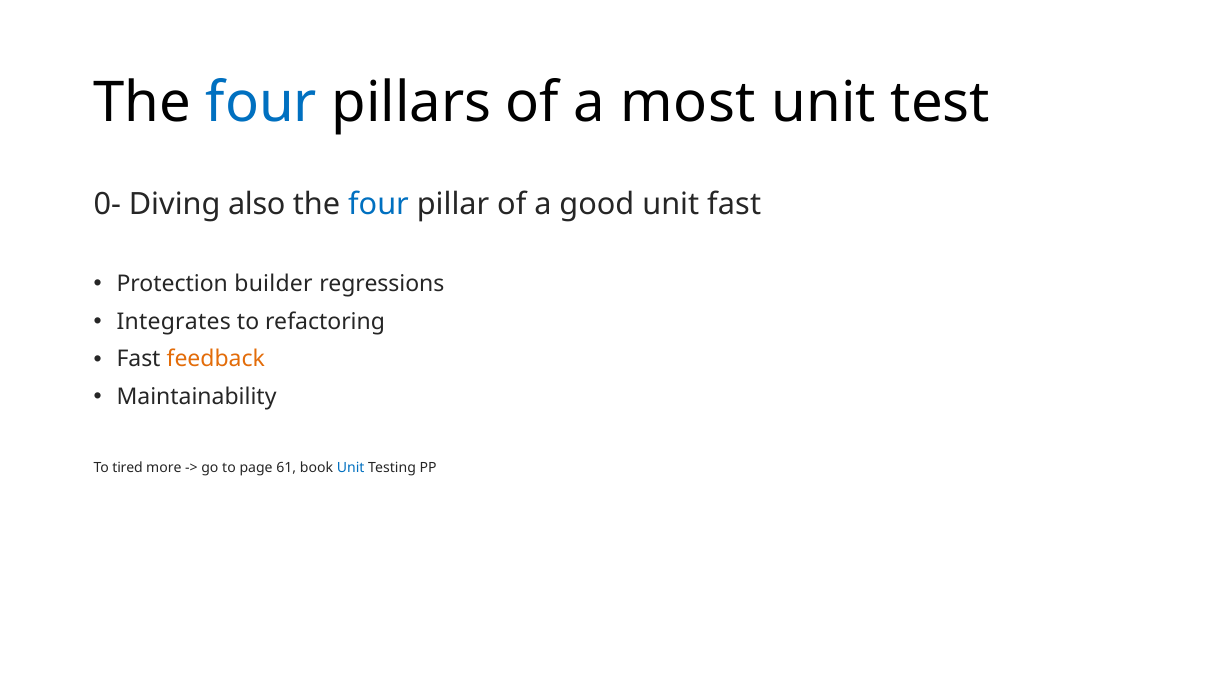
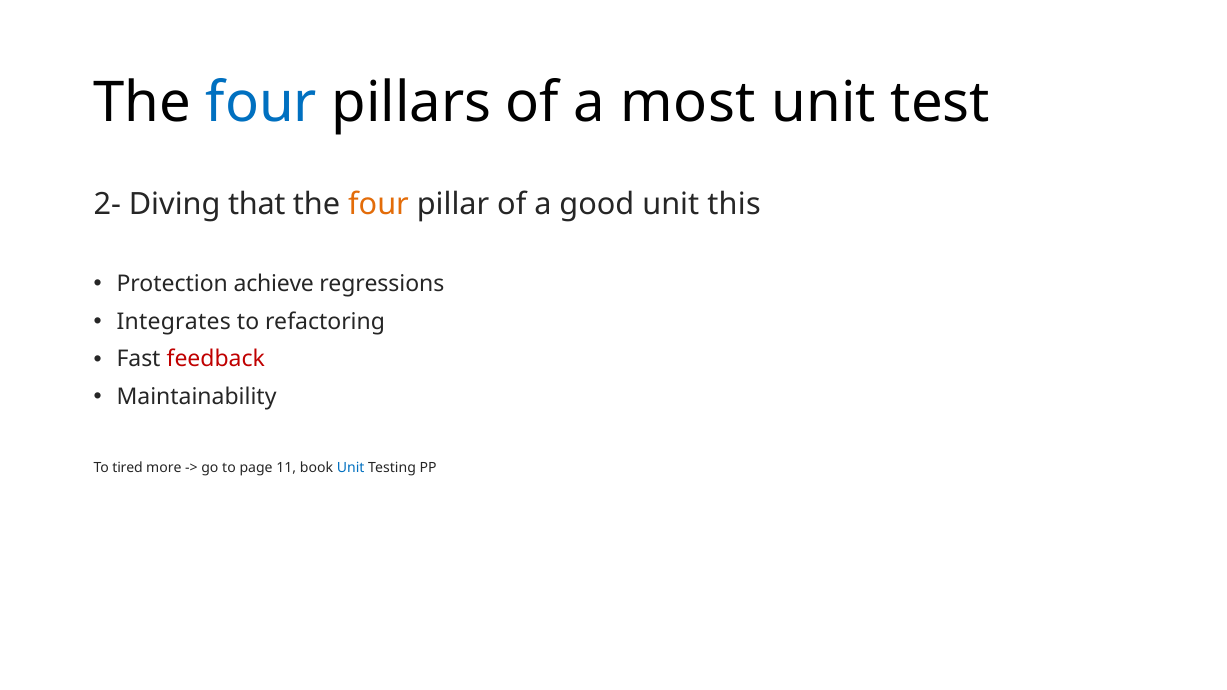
0-: 0- -> 2- (107, 205)
also: also -> that (257, 205)
four colour: blue -> orange (379, 205)
unit fast: fast -> this (734, 205)
builder: builder -> achieve (274, 284)
feedback colour: orange -> red (216, 359)
61: 61 -> 11 (286, 468)
